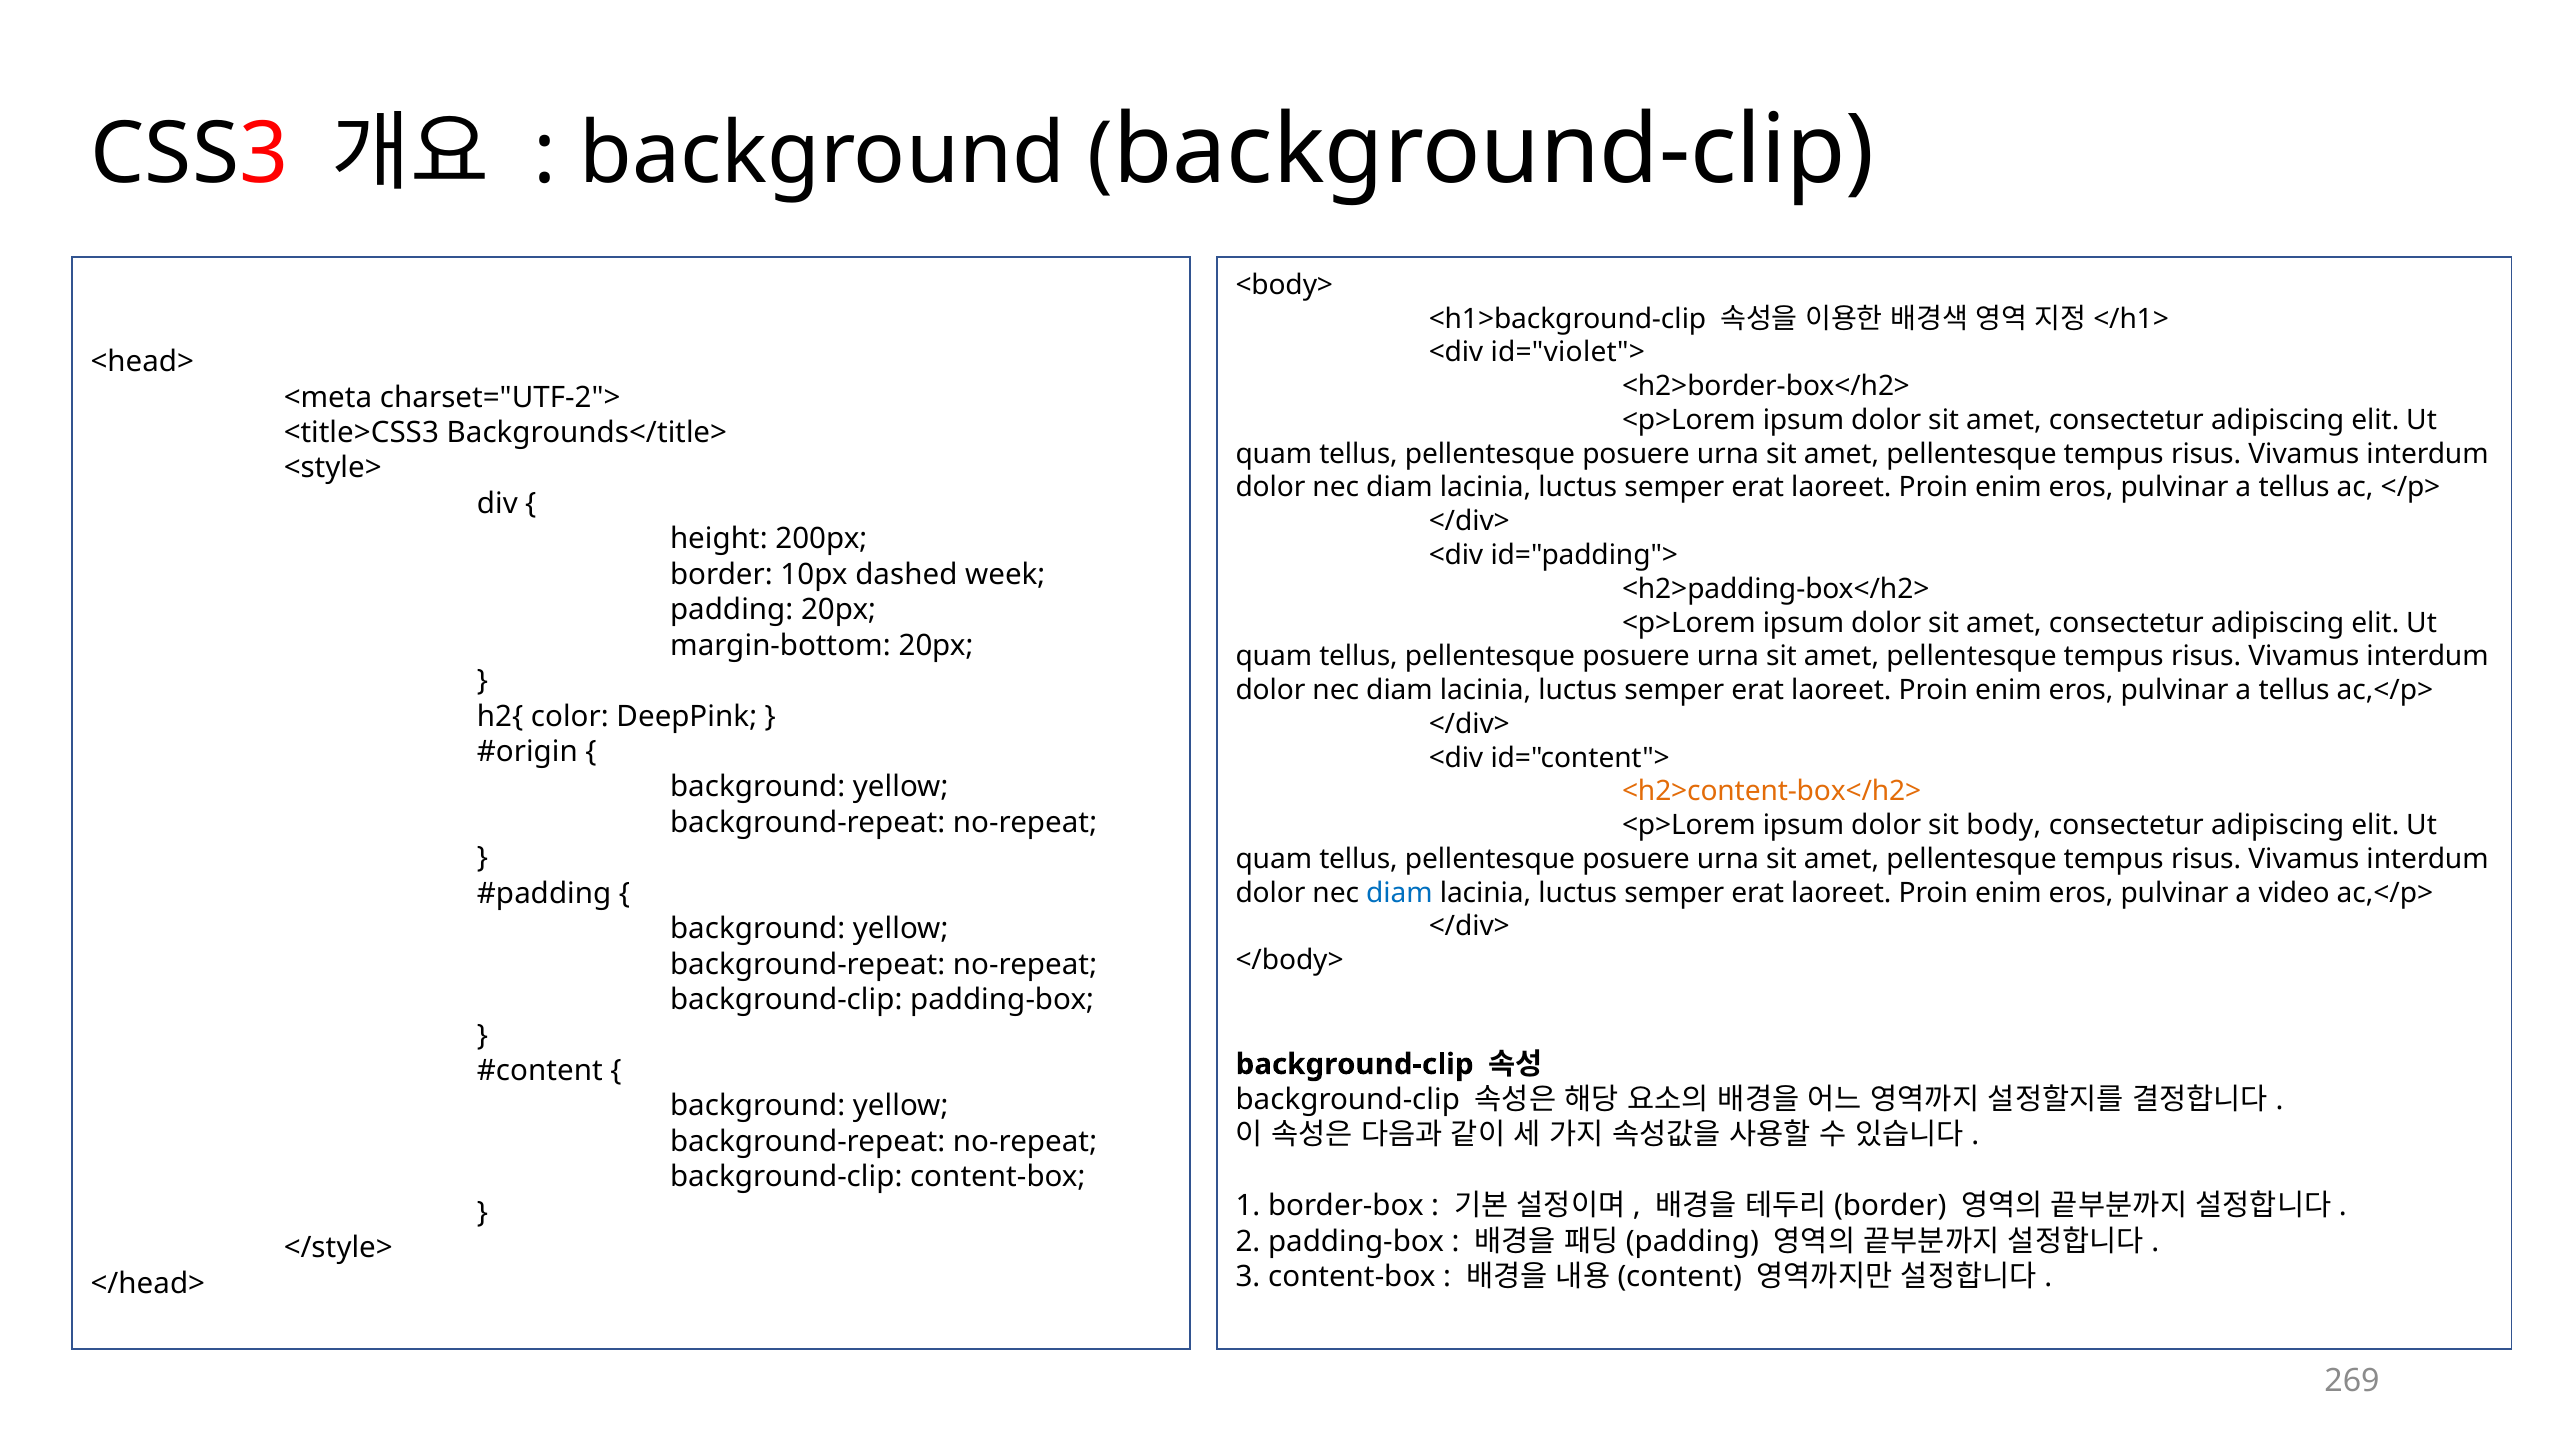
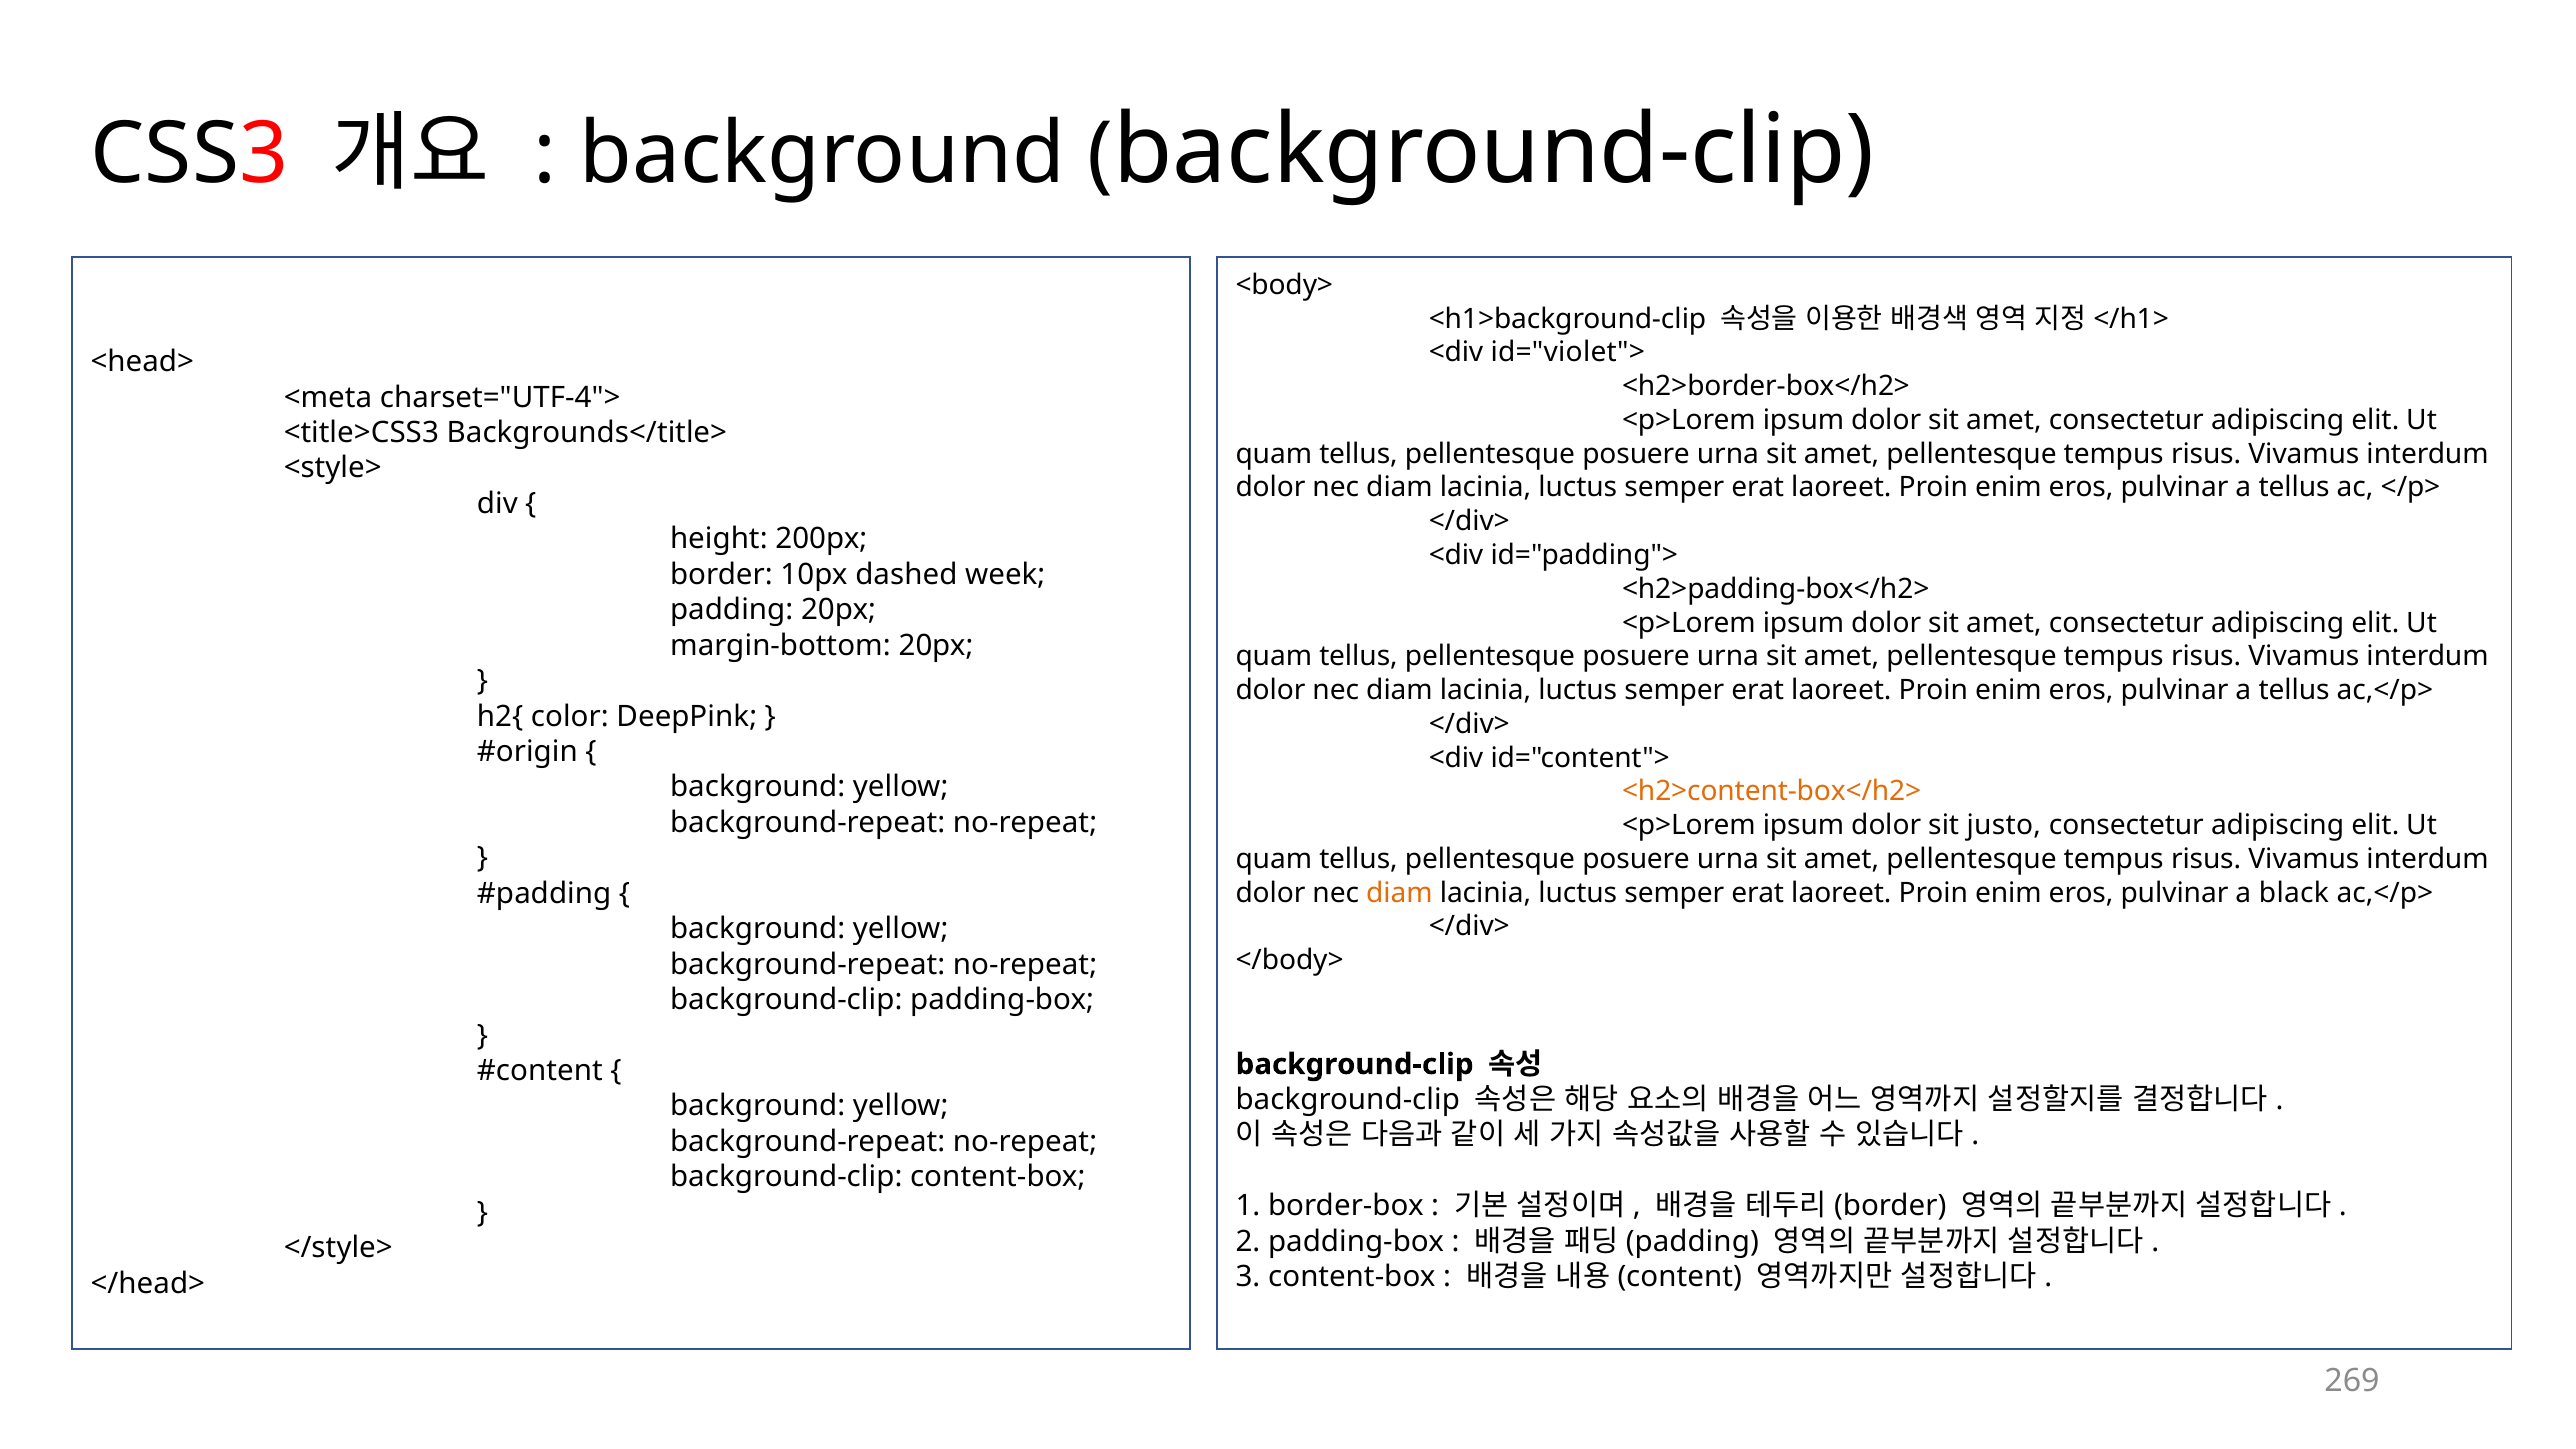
charset="UTF-2">: charset="UTF-2"> -> charset="UTF-4"> (500, 397)
body: body -> justo (2004, 825)
diam colour: blue -> orange (1399, 893)
video: video -> black (2294, 893)
